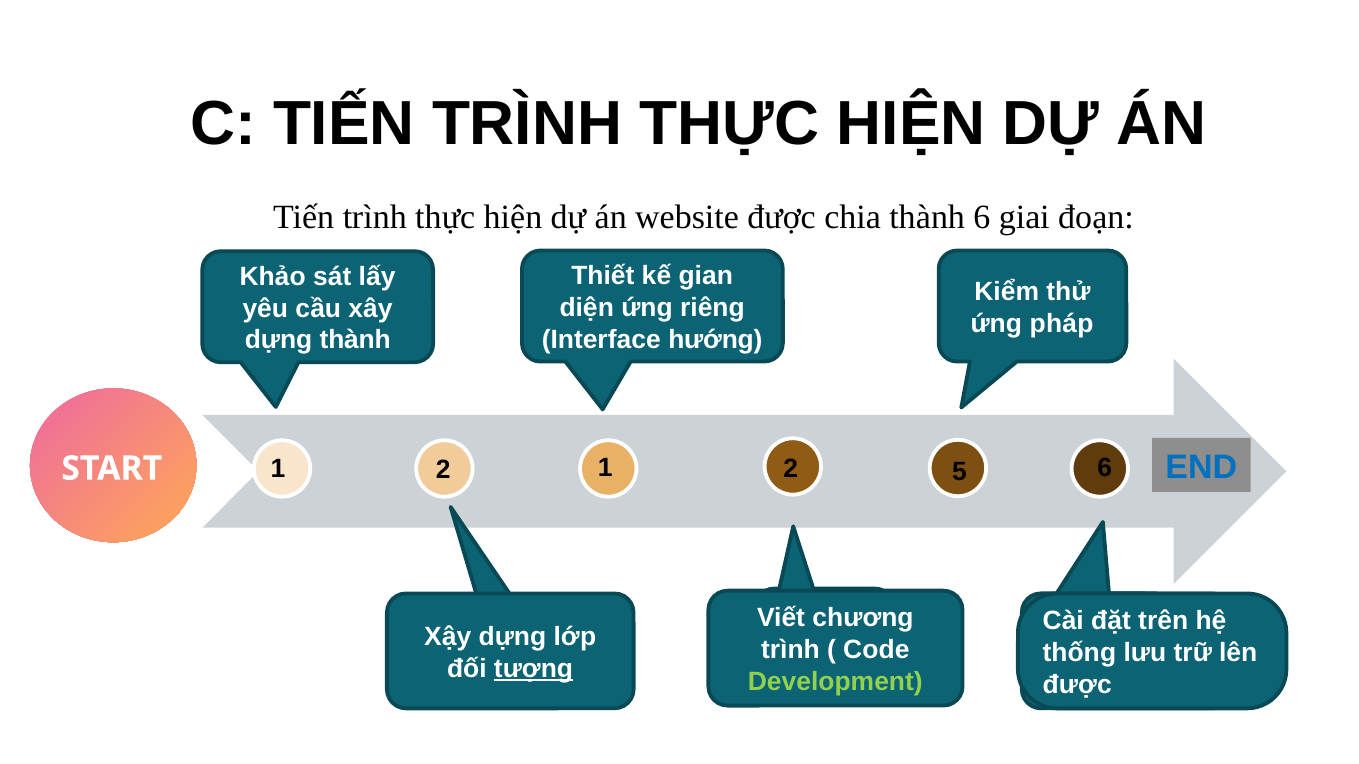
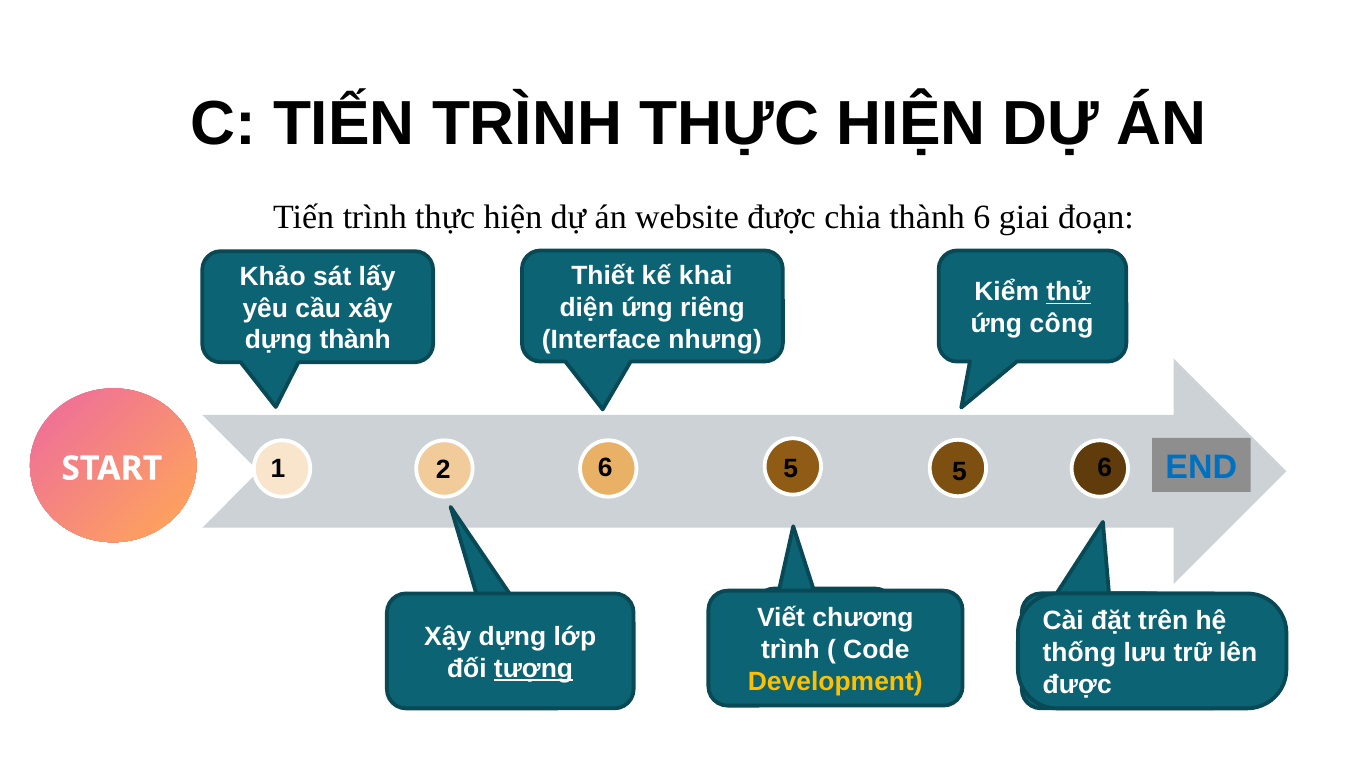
gian: gian -> khai (706, 276)
thử underline: none -> present (1068, 292)
pháp: pháp -> công (1062, 324)
hướng: hướng -> nhưng (715, 340)
1: 1 -> 6 (605, 468)
2 2: 2 -> 5 (791, 469)
Development colour: light green -> yellow (835, 682)
